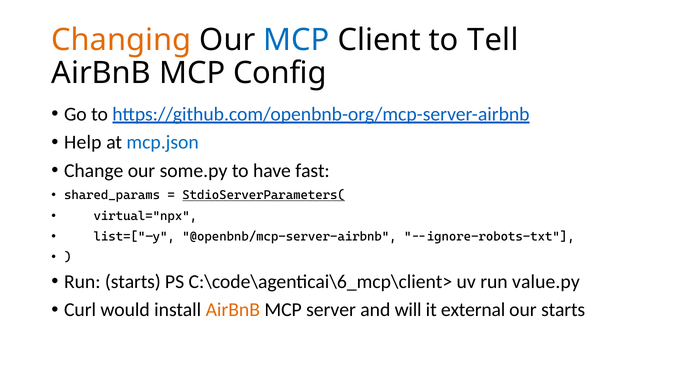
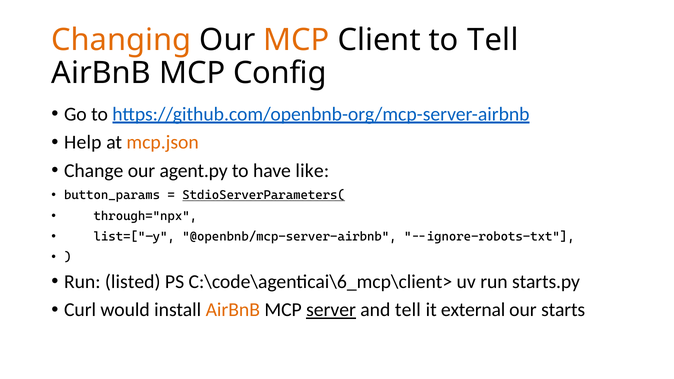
MCP colour: blue -> orange (297, 40)
mcp.json colour: blue -> orange (163, 143)
some.py: some.py -> agent.py (194, 171)
fast: fast -> like (312, 171)
shared_params: shared_params -> button_params (112, 195)
virtual="npx: virtual="npx -> through="npx (145, 216)
Run starts: starts -> listed (133, 282)
value.py: value.py -> starts.py (546, 282)
server underline: none -> present (331, 310)
and will: will -> tell (408, 310)
